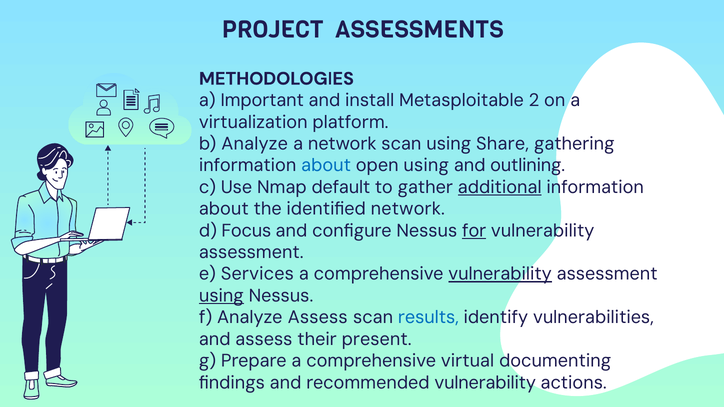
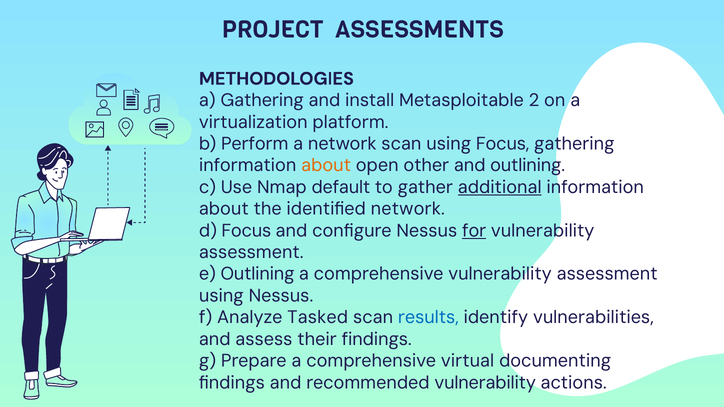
a Important: Important -> Gathering (262, 100)
b Analyze: Analyze -> Perform (255, 144)
using Share: Share -> Focus (503, 144)
about colour: blue -> orange (326, 166)
open using: using -> other (426, 166)
e Services: Services -> Outlining (258, 274)
vulnerability underline: present -> none (500, 274)
using underline: present -> none (221, 296)
Analyze Assess: Assess -> Tasked (318, 318)
their present: present -> findings (377, 339)
